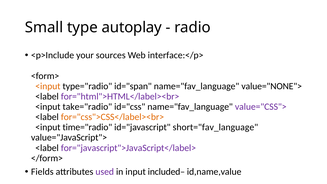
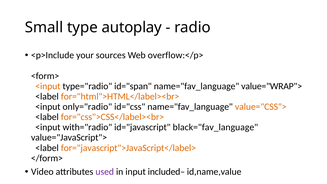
interface:</p>: interface:</p> -> overflow:</p> (176, 55)
value="NONE">: value="NONE"> -> value="WRAP"> (272, 86)
for="html">HTML</label><br> colour: purple -> orange (120, 96)
take="radio: take="radio -> only="radio (87, 107)
value="CSS"> colour: purple -> orange (261, 107)
time="radio: time="radio -> with="radio (87, 127)
short="fav_language: short="fav_language -> black="fav_language (215, 127)
for="javascript">JavaScript</label> colour: purple -> orange (128, 148)
Fields: Fields -> Video (42, 172)
